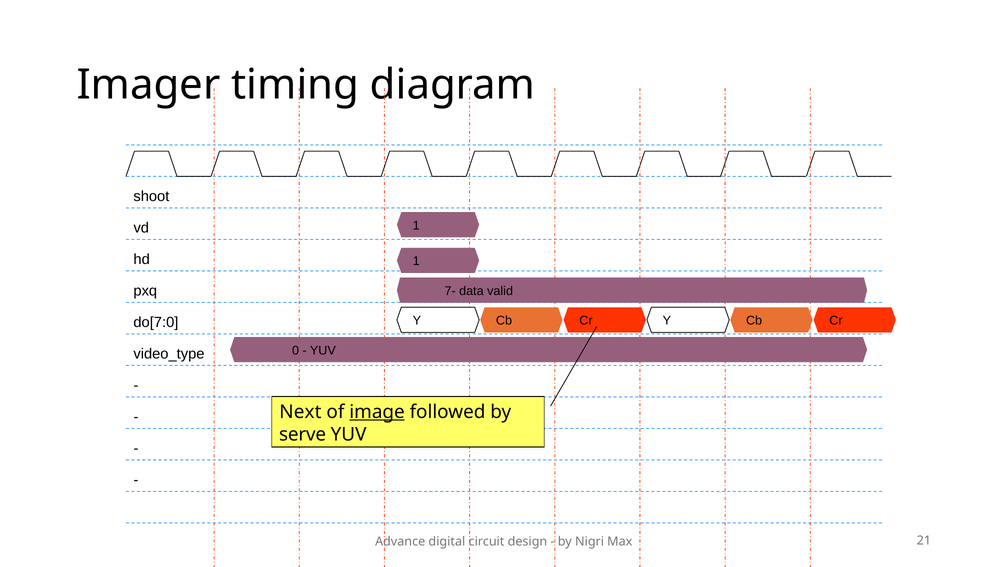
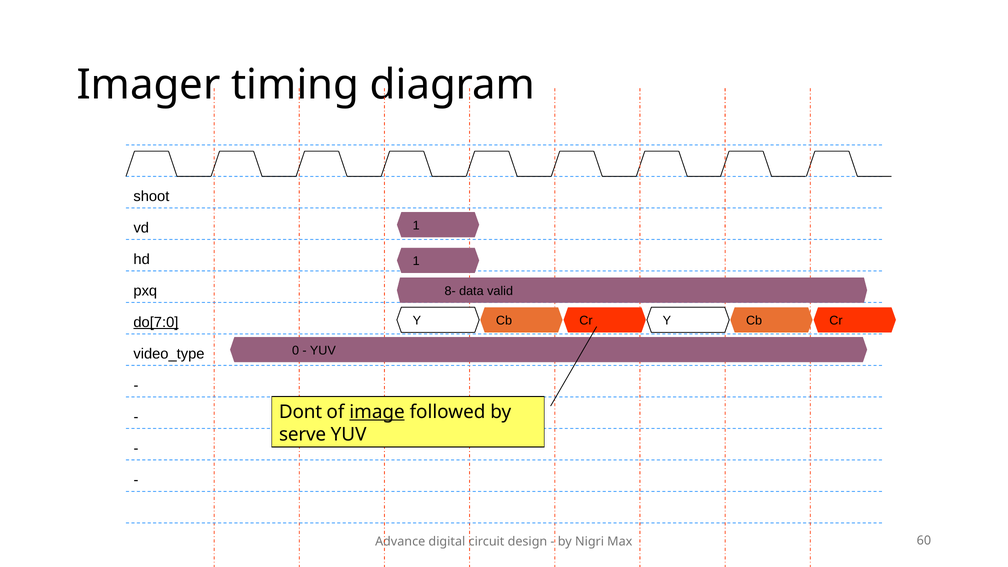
7-: 7- -> 8- (450, 291)
do[7:0 underline: none -> present (156, 322)
Next: Next -> Dont (301, 412)
21: 21 -> 60 (924, 540)
